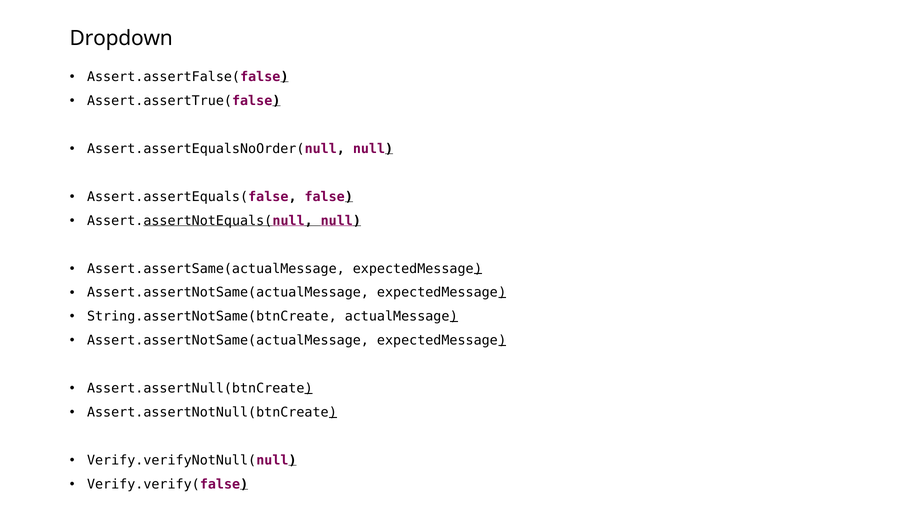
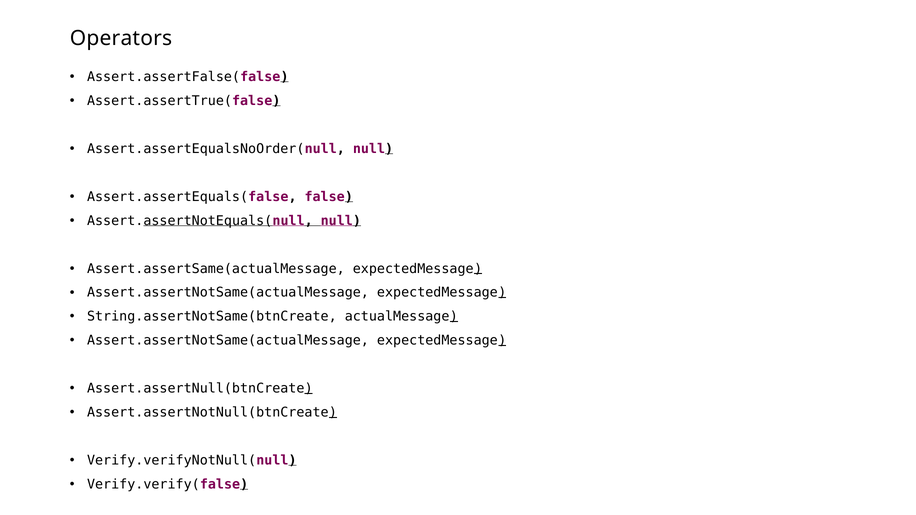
Dropdown: Dropdown -> Operators (121, 38)
